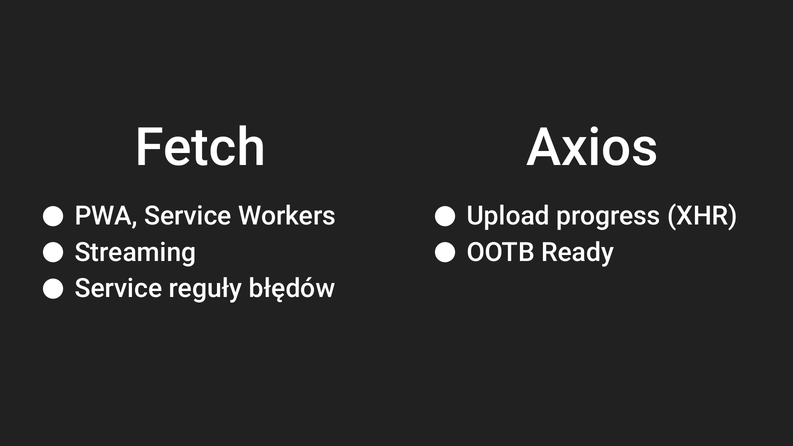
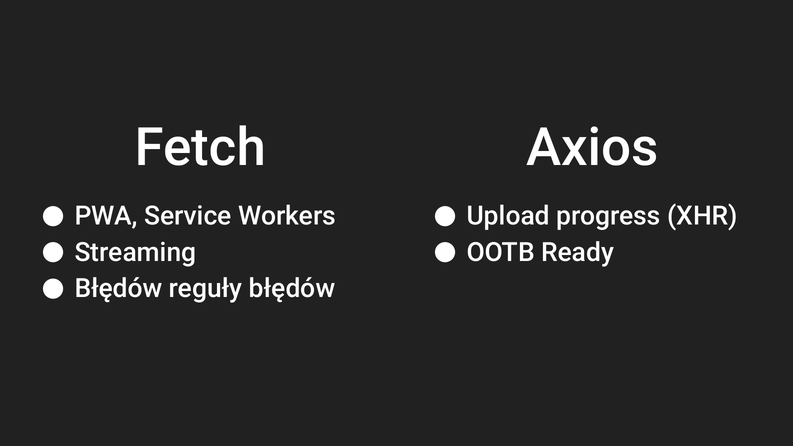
Service: Service -> Błędów (118, 289)
